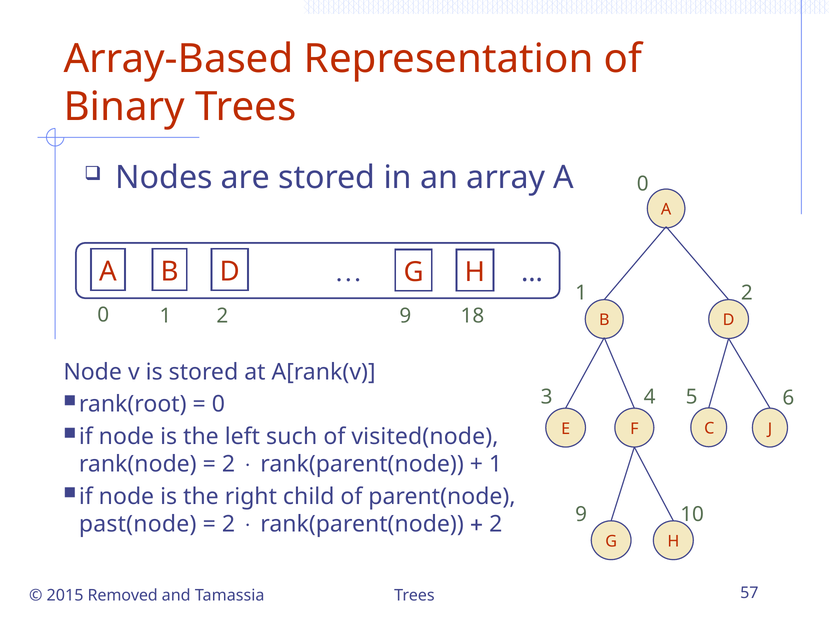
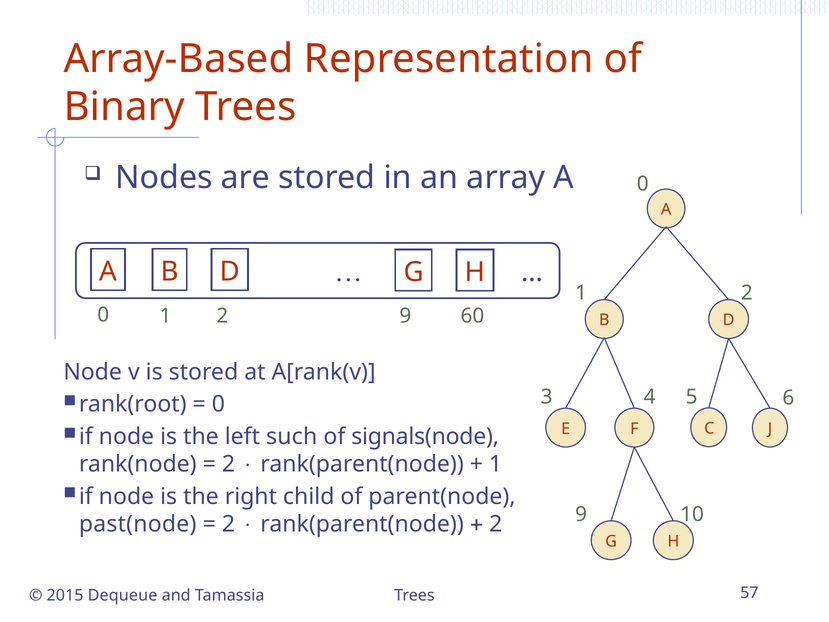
18: 18 -> 60 (472, 316)
visited(node: visited(node -> signals(node (425, 436)
Removed: Removed -> Dequeue (123, 595)
